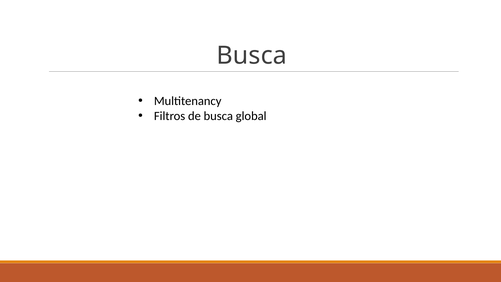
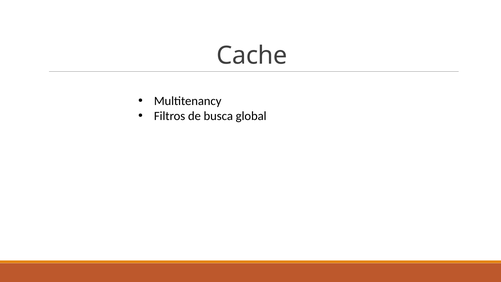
Busca: Busca -> Cache (252, 55)
